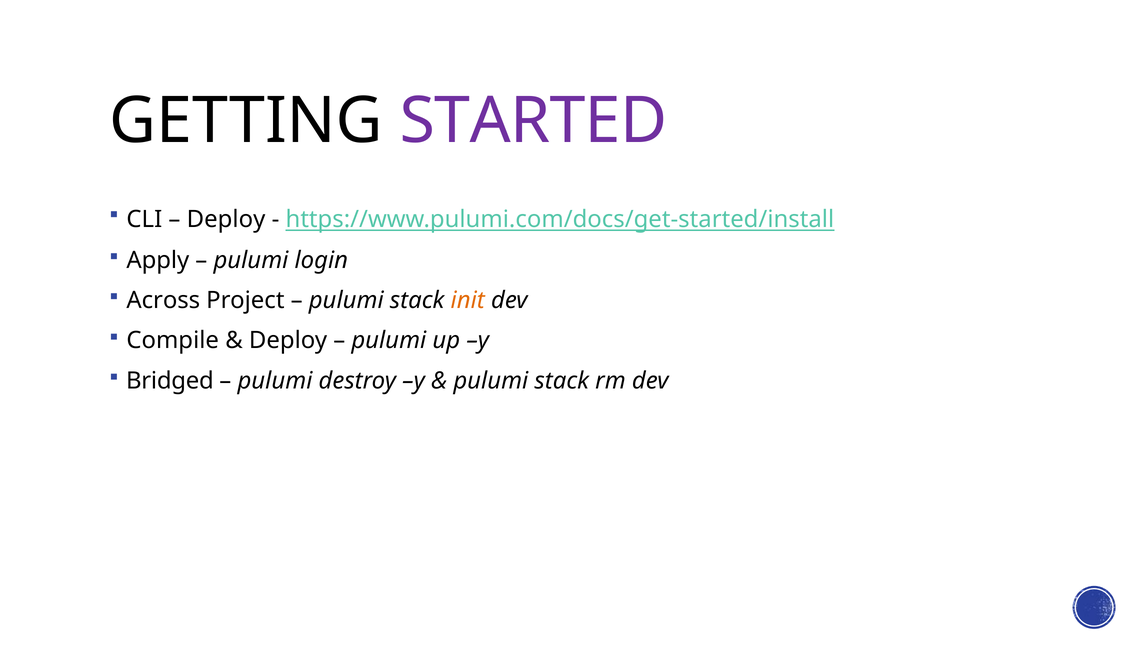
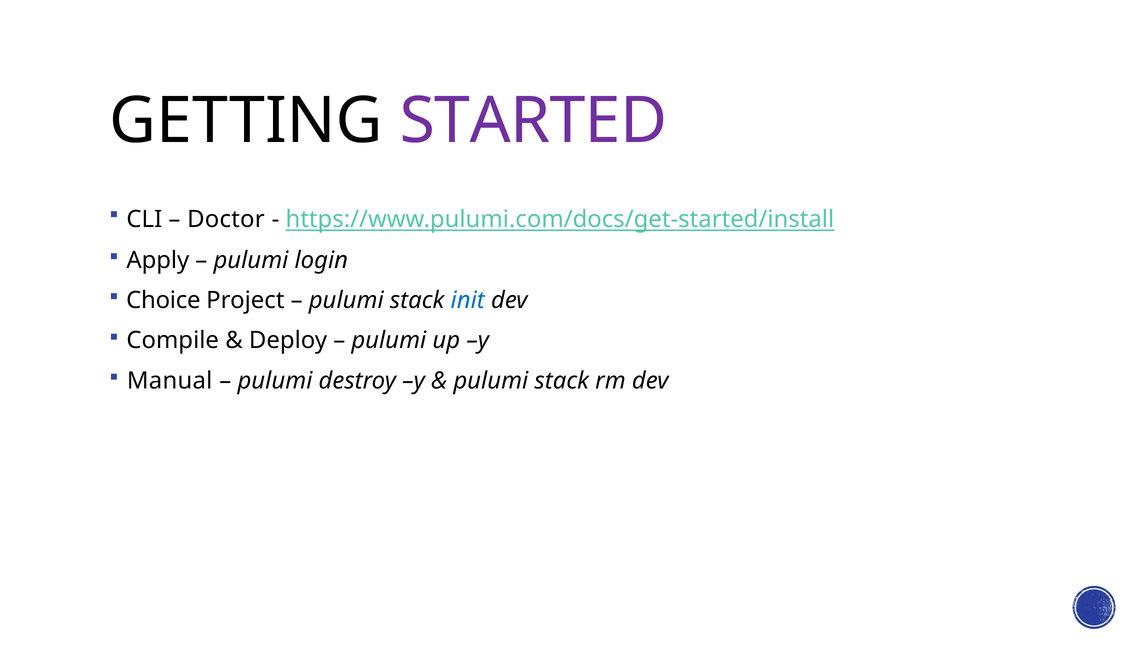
Deploy: Deploy -> Doctor (226, 220)
Across: Across -> Choice (163, 301)
init colour: orange -> blue (468, 301)
Bridged: Bridged -> Manual (170, 381)
